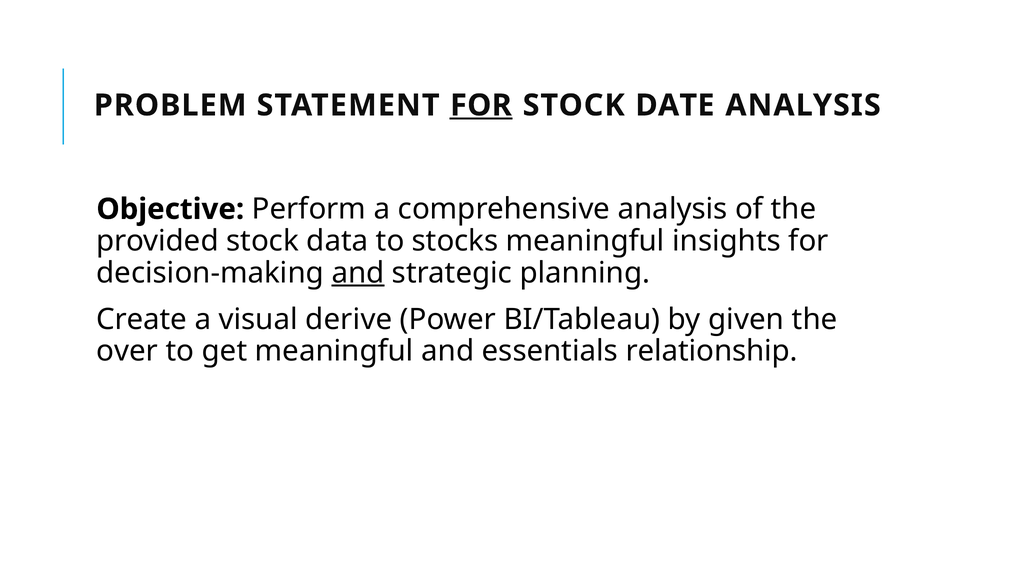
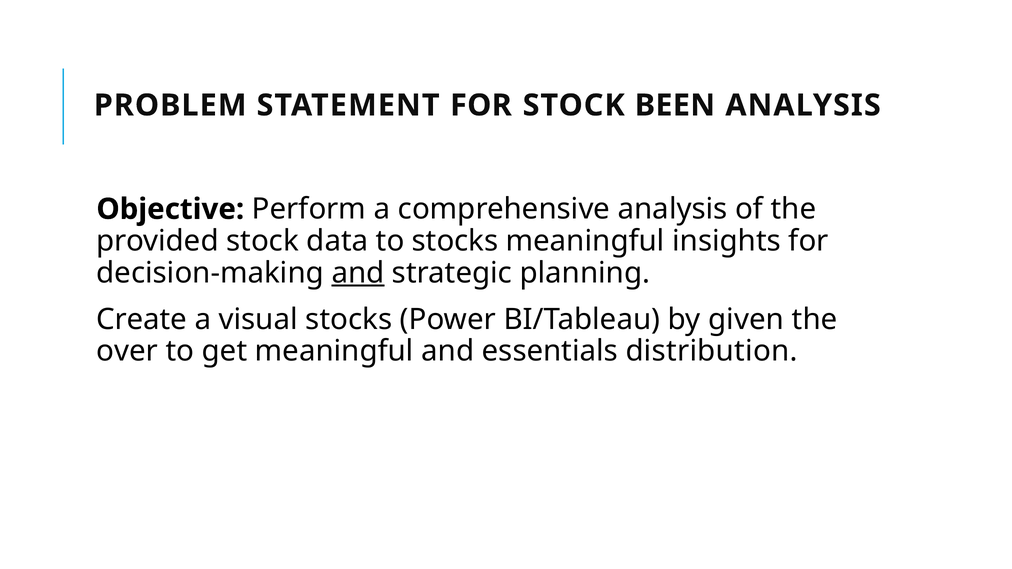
FOR underline: present -> none (481, 105)
DATE: DATE -> BEEN (675, 105)
visual derive: derive -> stocks (349, 319)
relationship: relationship -> distribution (712, 351)
